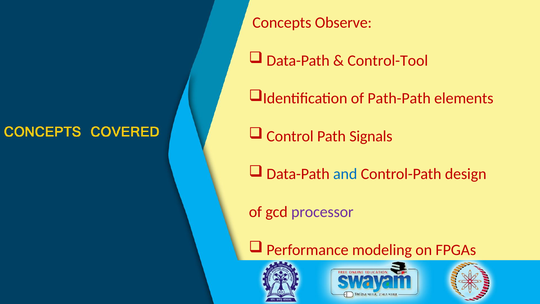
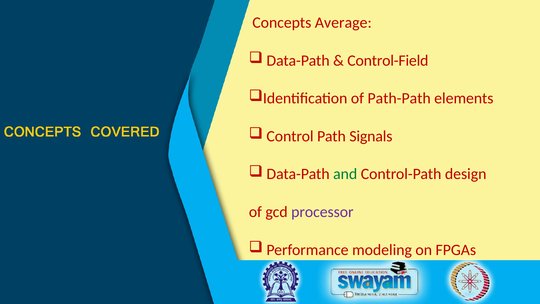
Observe: Observe -> Average (343, 23)
Control-Tool: Control-Tool -> Control-Field (388, 60)
and colour: blue -> green (345, 174)
